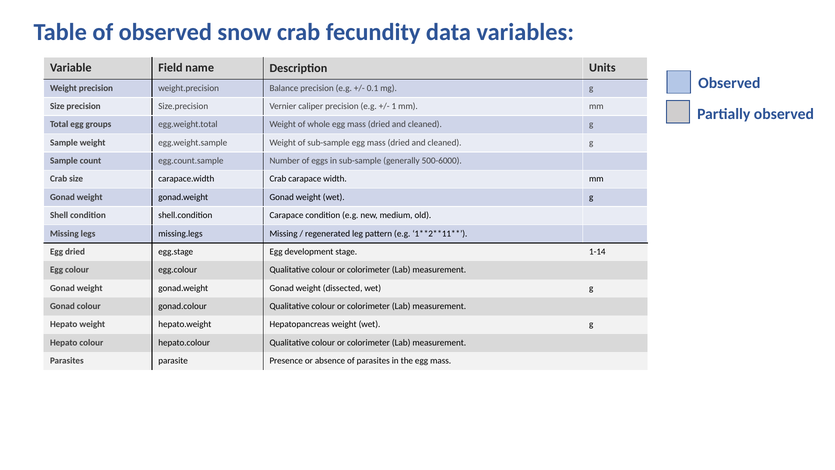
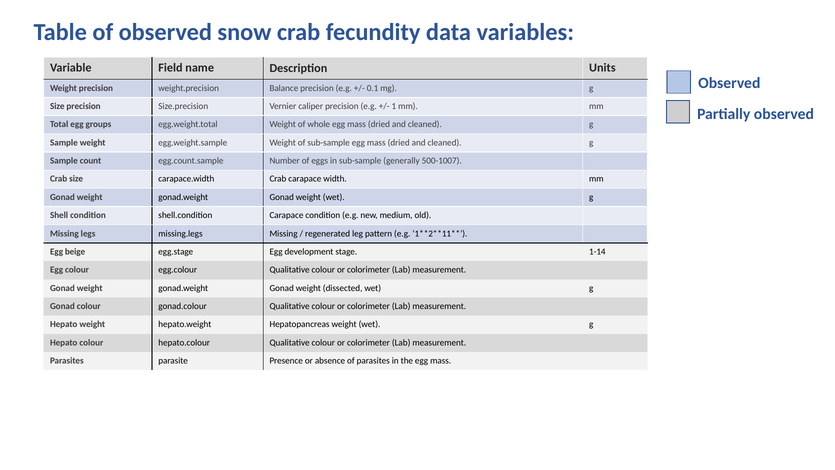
500-6000: 500-6000 -> 500-1007 (442, 161)
Egg dried: dried -> beige (75, 252)
